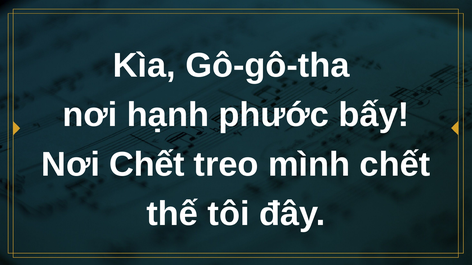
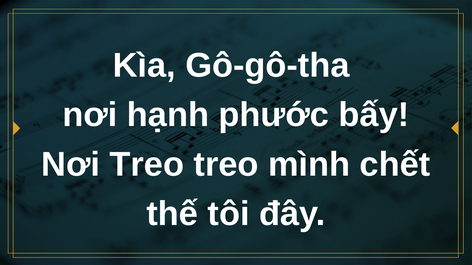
Nơi Chết: Chết -> Treo (147, 165)
